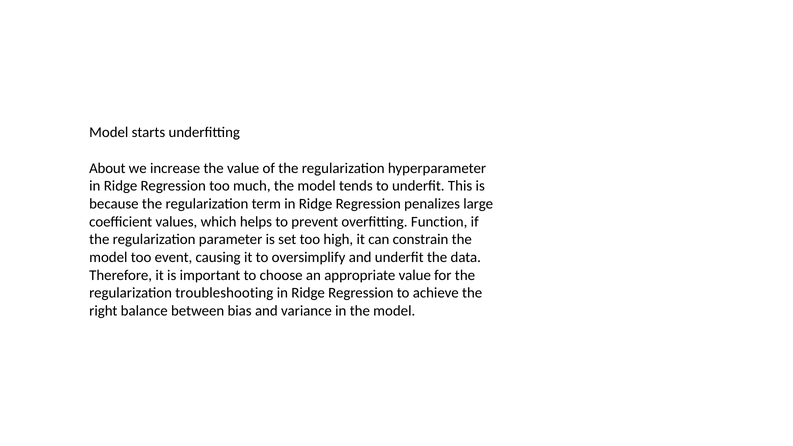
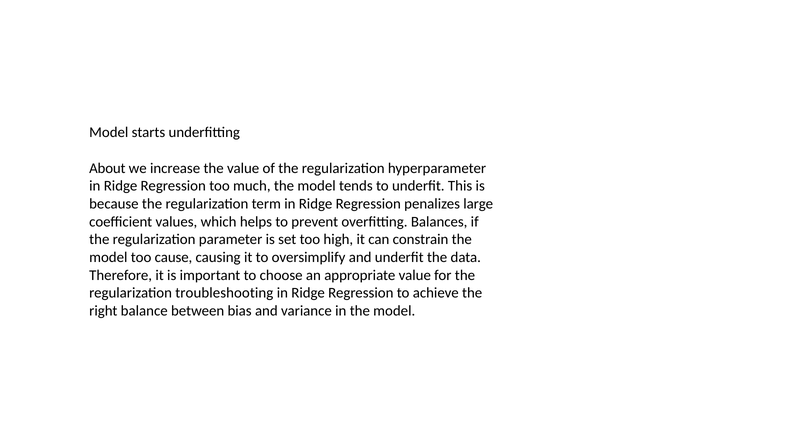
Function: Function -> Balances (439, 222)
event: event -> cause (173, 257)
